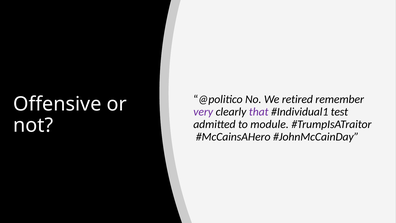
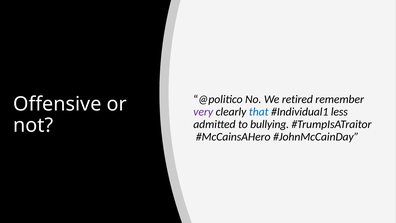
that colour: purple -> blue (259, 112)
test: test -> less (339, 112)
module: module -> bullying (270, 124)
